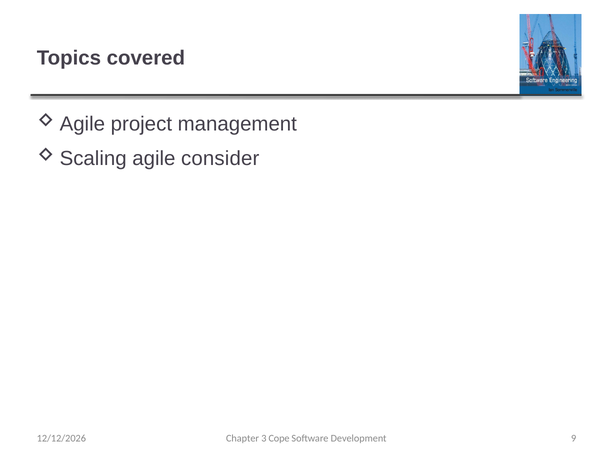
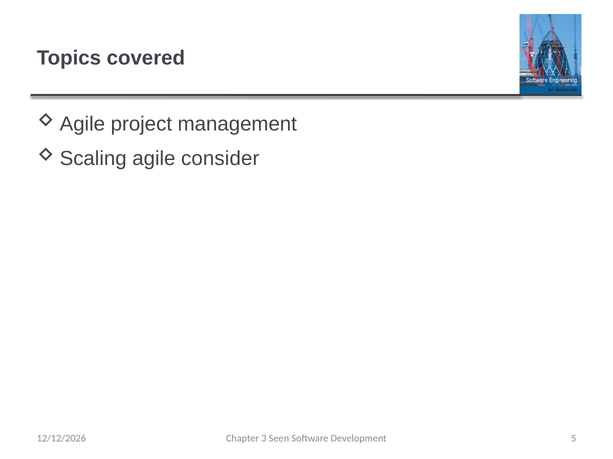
Cope: Cope -> Seen (279, 439)
9: 9 -> 5 (574, 439)
